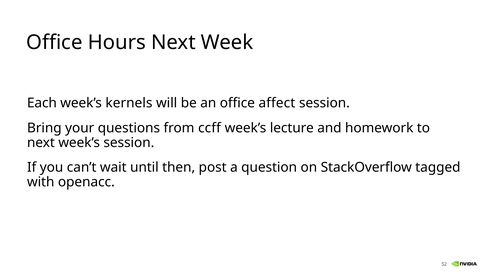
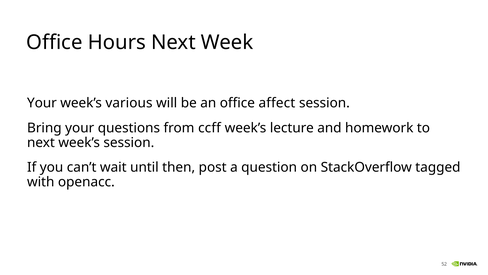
Each: Each -> Your (42, 103)
kernels: kernels -> various (129, 103)
